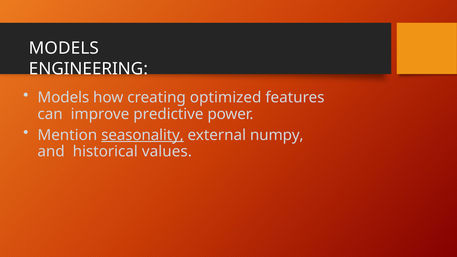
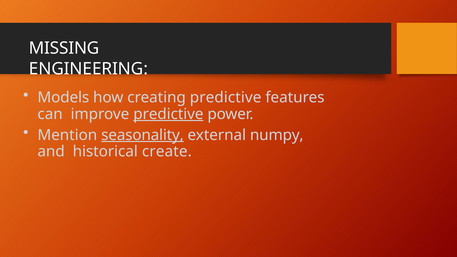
MODELS: MODELS -> MISSING (64, 48)
creating optimized: optimized -> predictive (226, 98)
predictive underline: none -> present (168, 114)
values: values -> create (167, 152)
